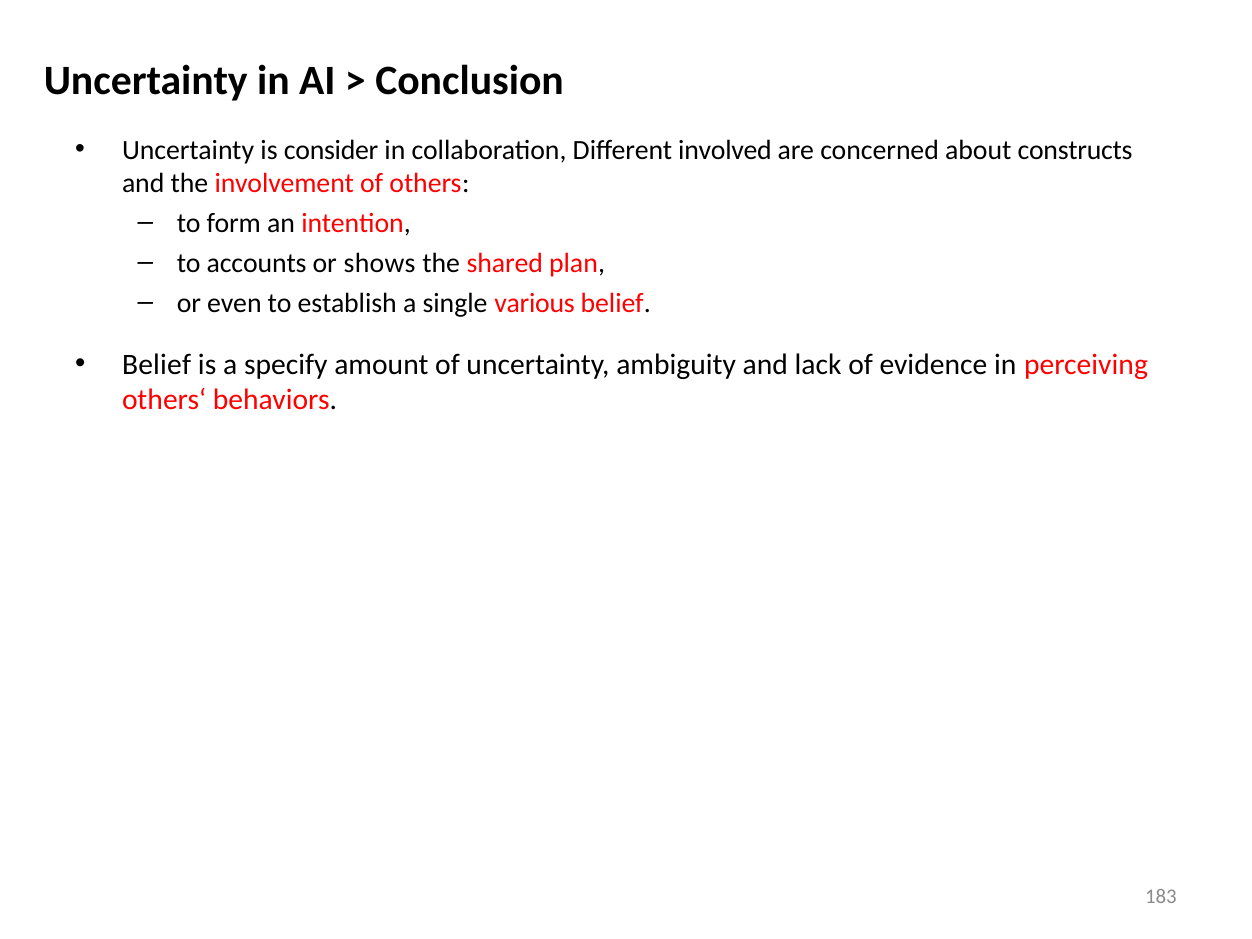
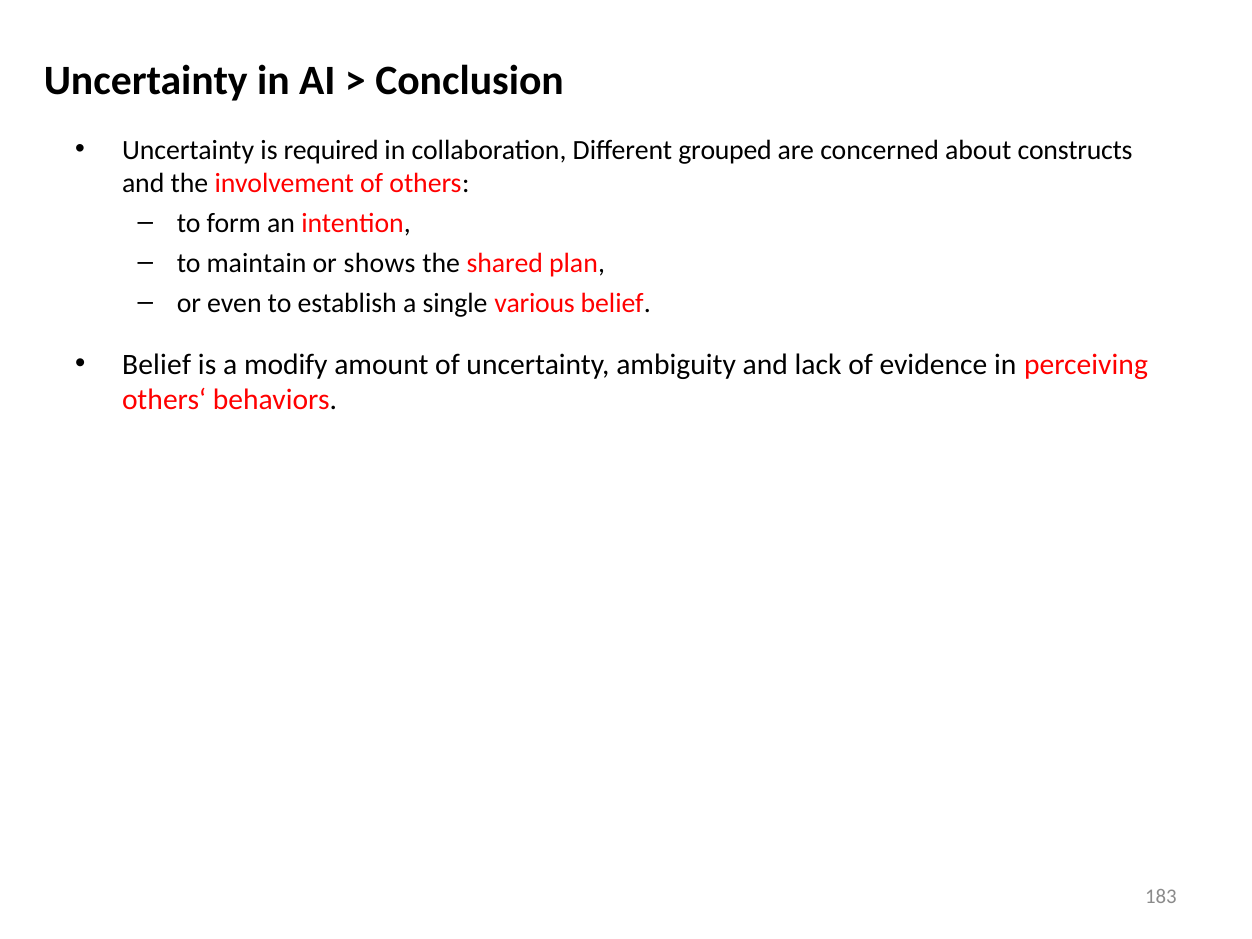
consider: consider -> required (331, 150)
involved: involved -> grouped (725, 150)
accounts: accounts -> maintain (257, 263)
specify: specify -> modify (286, 365)
